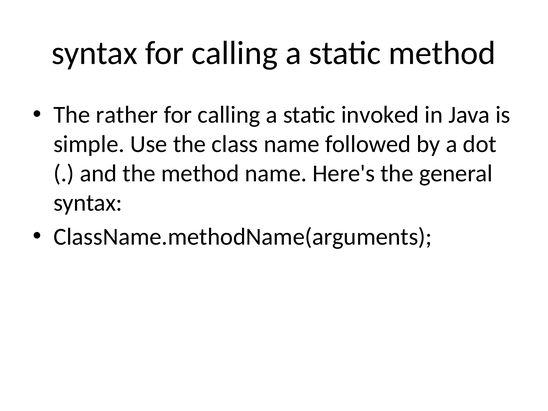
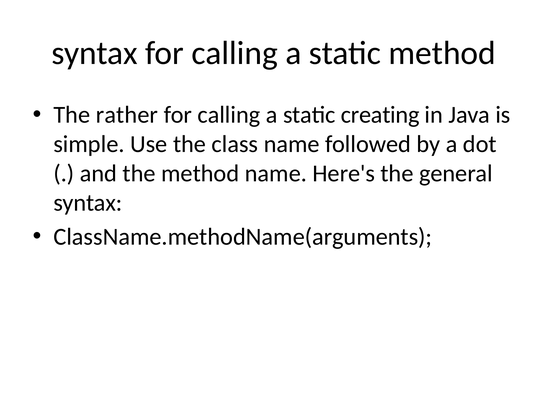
invoked: invoked -> creating (380, 115)
